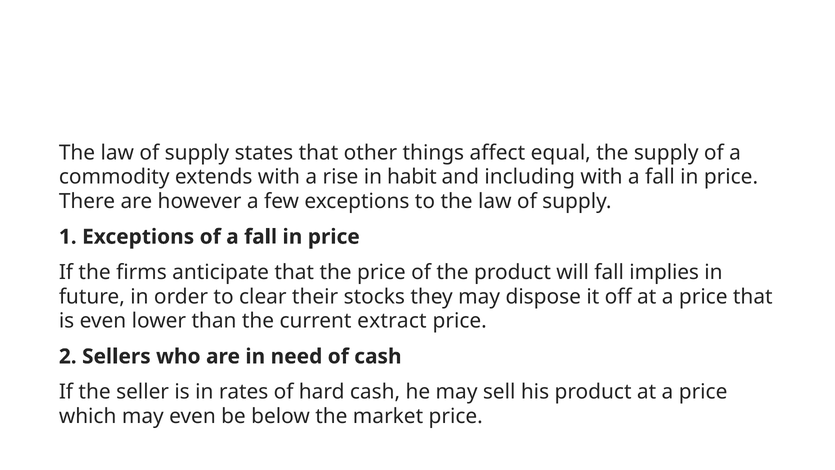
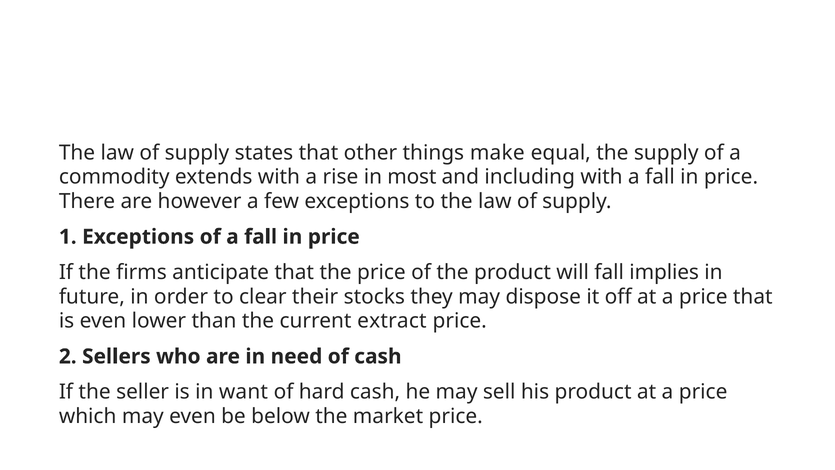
affect: affect -> make (497, 153)
habit: habit -> most (412, 177)
rates: rates -> want (243, 392)
